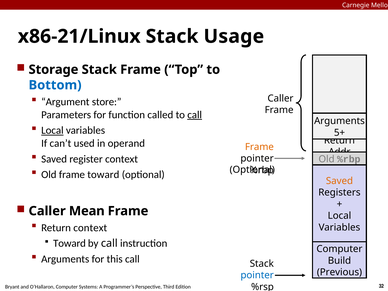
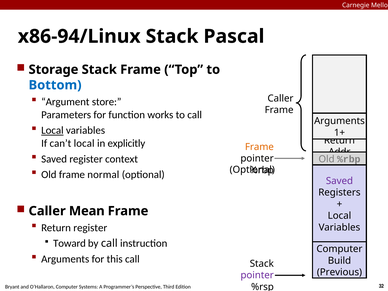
x86-21/Linux: x86-21/Linux -> x86-94/Linux (79, 36)
Usage: Usage -> Pascal (234, 36)
called: called -> works (160, 115)
call underline: present -> none (195, 115)
5+: 5+ -> 1+ (339, 133)
can’t used: used -> local (84, 143)
operand: operand -> explicitly (126, 143)
frame toward: toward -> normal (103, 175)
Saved colour: orange -> purple (339, 181)
Return context: context -> register (90, 228)
pointer colour: blue -> purple (257, 275)
